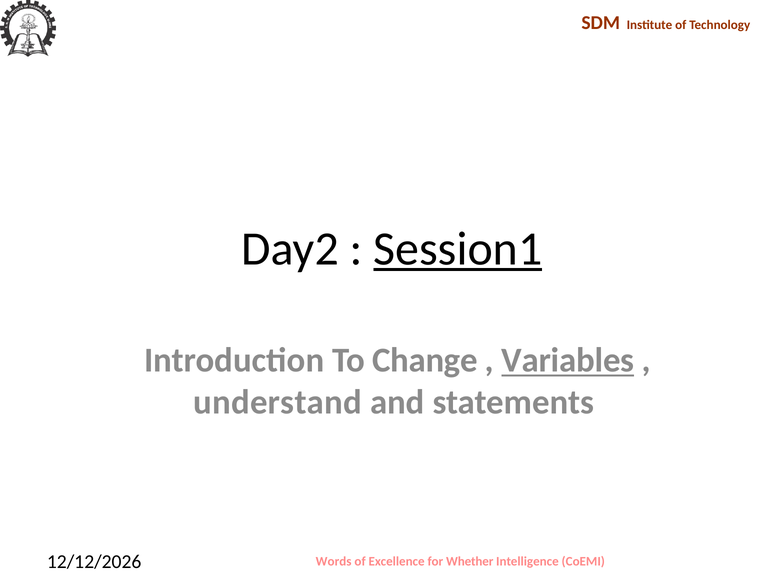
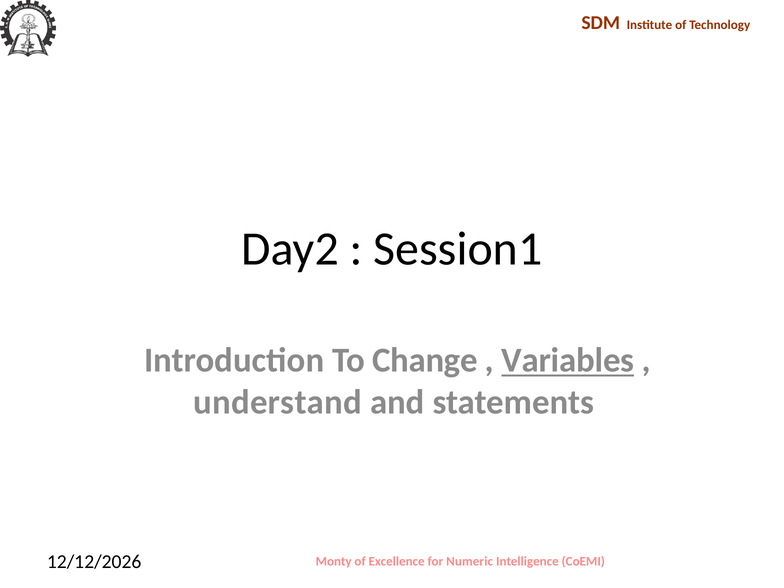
Session1 underline: present -> none (458, 249)
Words: Words -> Monty (334, 561)
Whether: Whether -> Numeric (470, 561)
